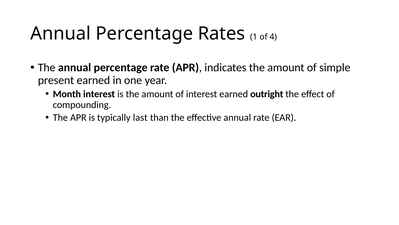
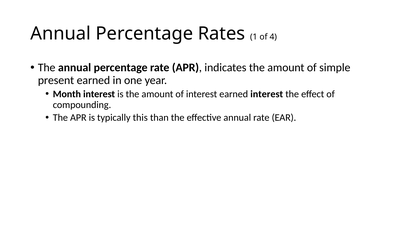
earned outright: outright -> interest (267, 94)
last: last -> this (140, 117)
